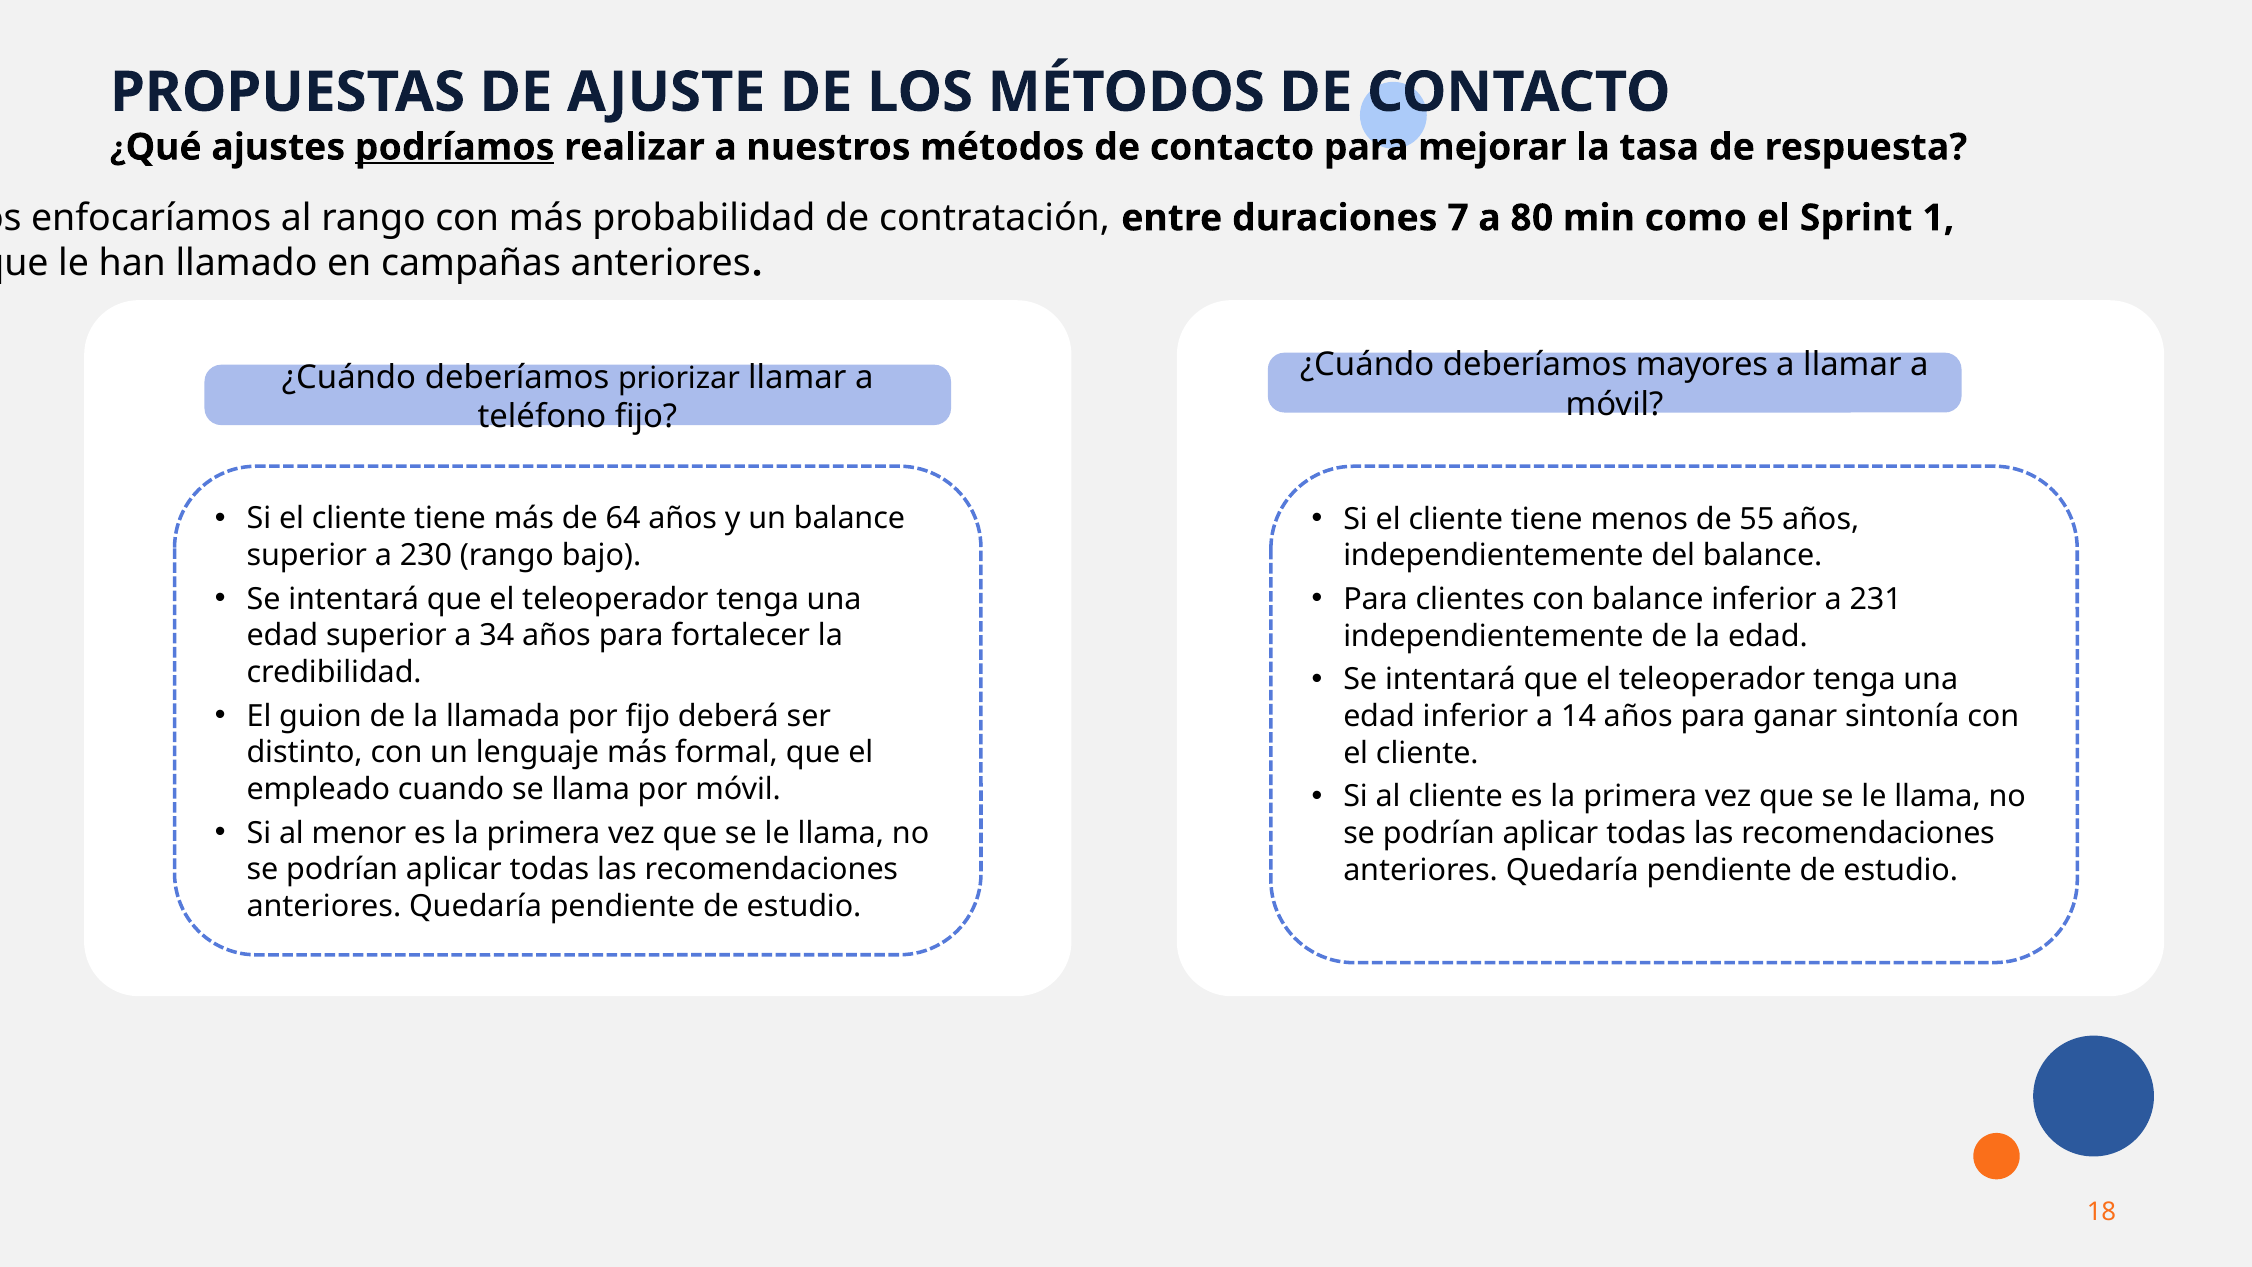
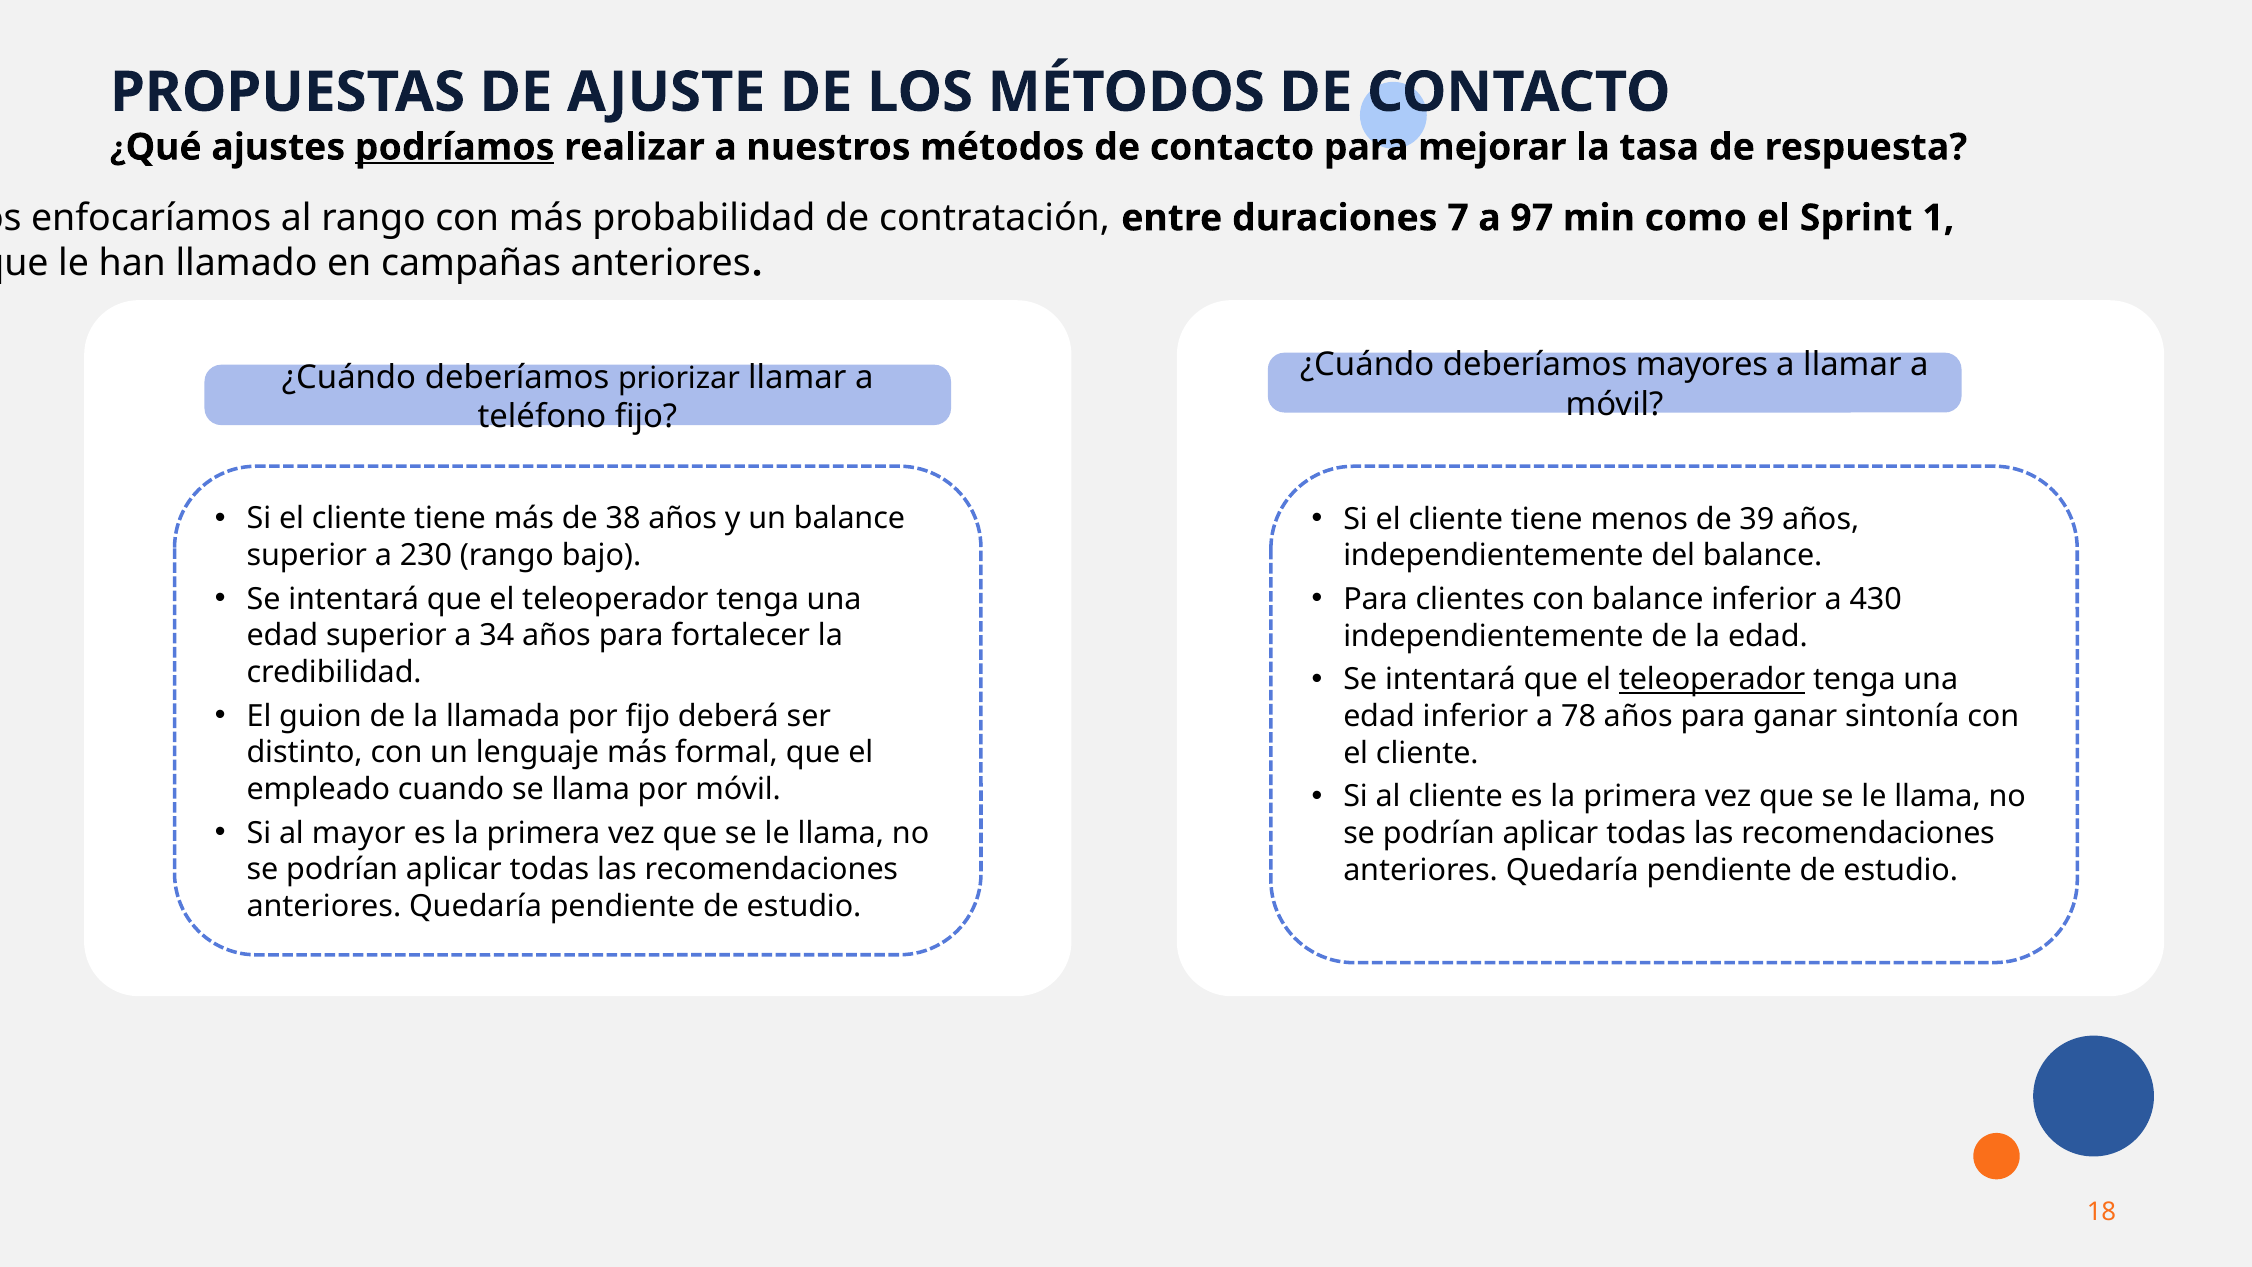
80: 80 -> 97 (1532, 218)
64: 64 -> 38 (623, 519)
55: 55 -> 39 (1757, 519)
231: 231 -> 430 (1876, 599)
teleoperador underline: none -> present (1712, 680)
14: 14 -> 78 (1579, 716)
menor: menor -> mayor (359, 833)
